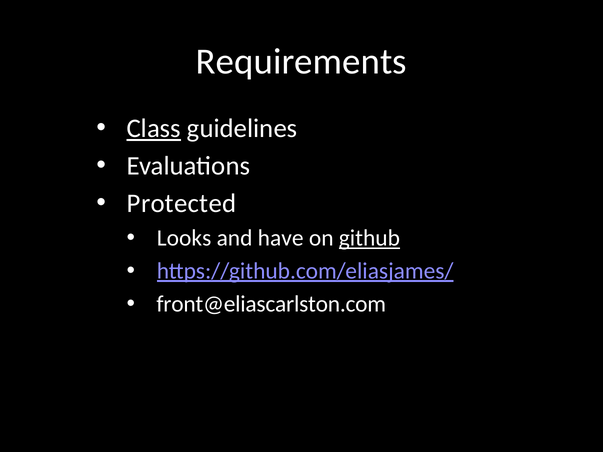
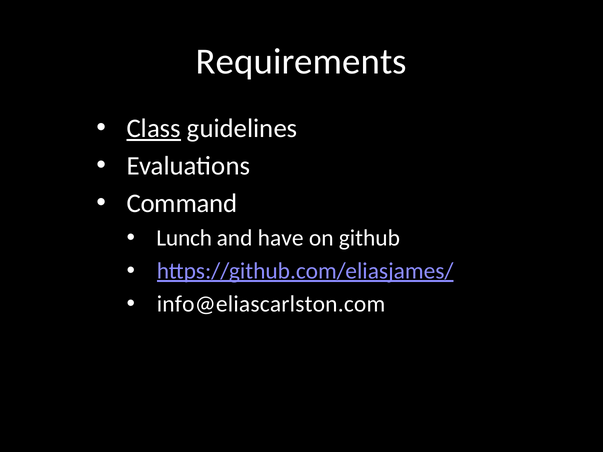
Protected: Protected -> Command (182, 204)
Looks: Looks -> Lunch (184, 238)
github underline: present -> none (369, 238)
front@eliascarlston.com: front@eliascarlston.com -> info@eliascarlston.com (271, 304)
